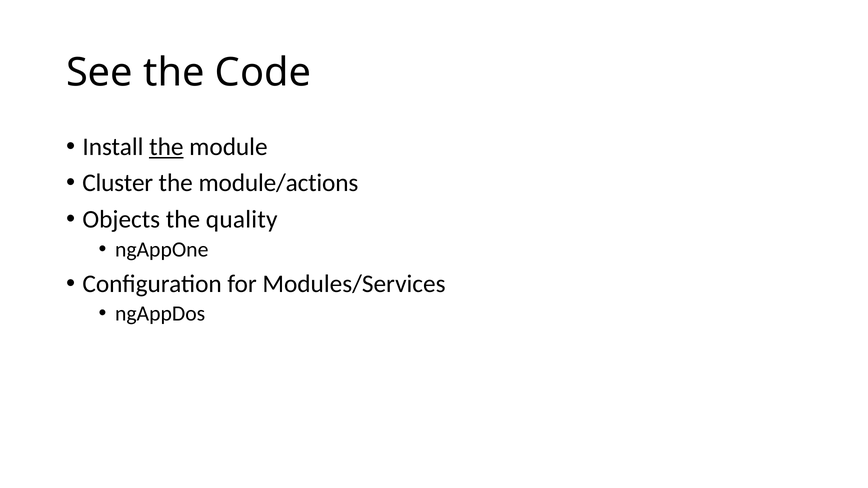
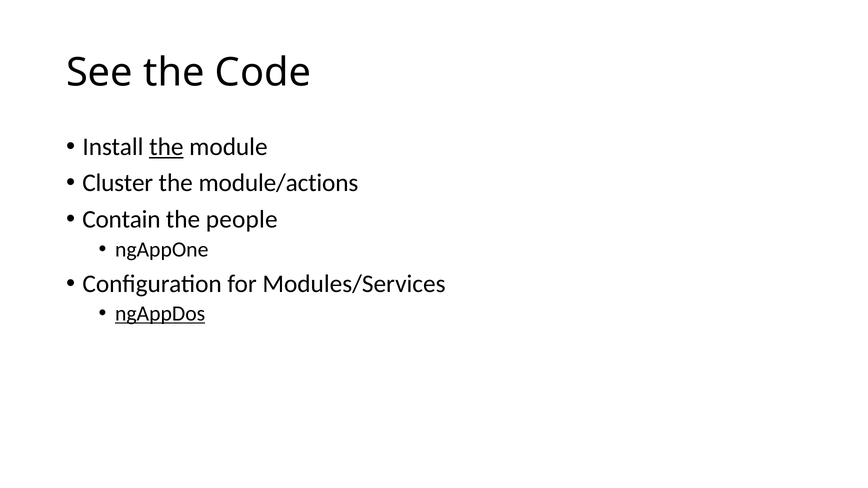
Objects: Objects -> Contain (121, 220)
quality: quality -> people (242, 220)
ngAppDos underline: none -> present (160, 314)
